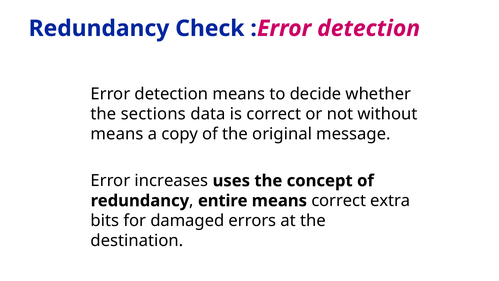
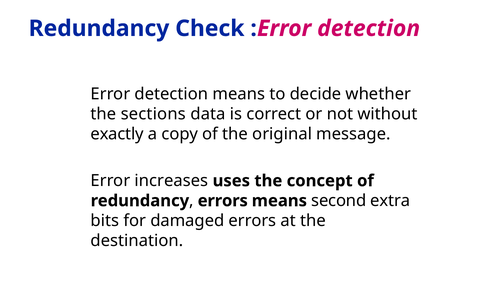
means: means -> exactly (117, 134)
entire: entire -> errors (223, 201)
means correct: correct -> second (339, 201)
